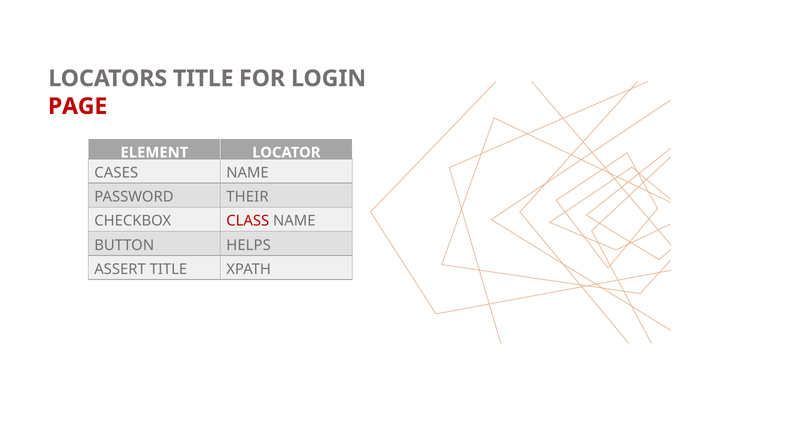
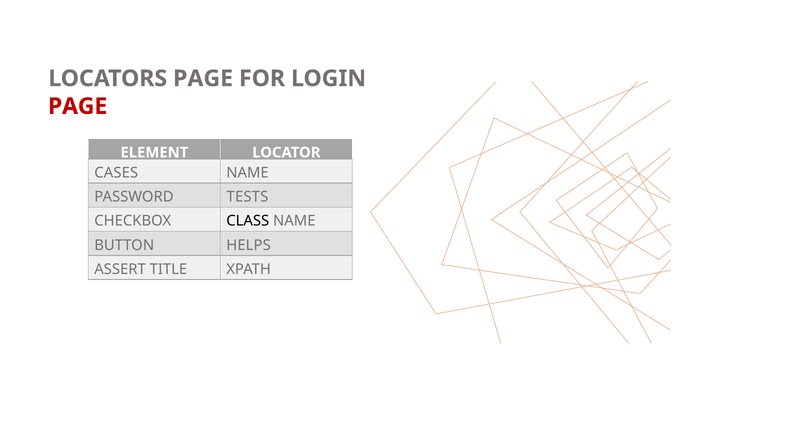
LOCATORS TITLE: TITLE -> PAGE (203, 78)
THEIR: THEIR -> TESTS (247, 197)
CLASS colour: red -> black (248, 221)
